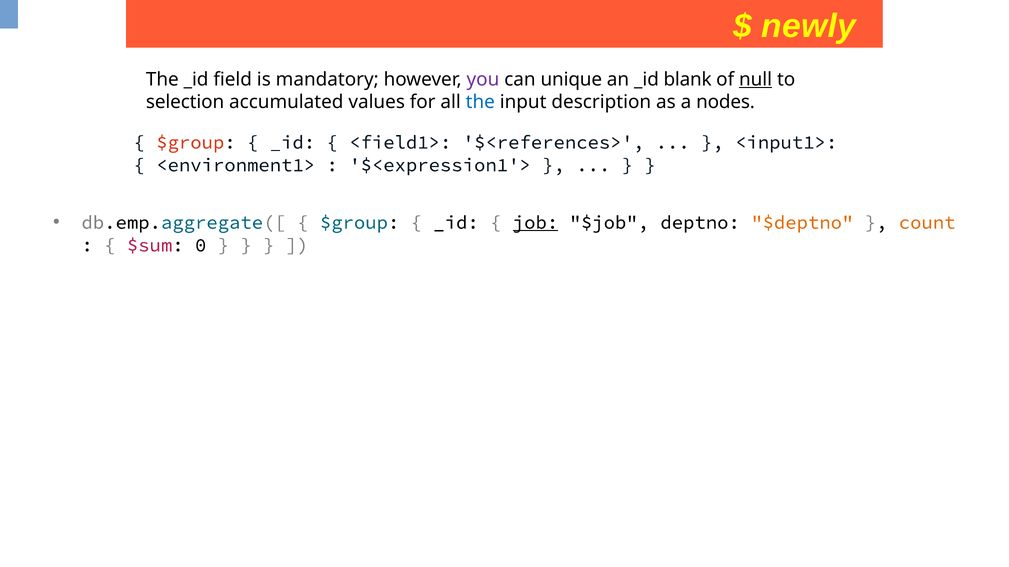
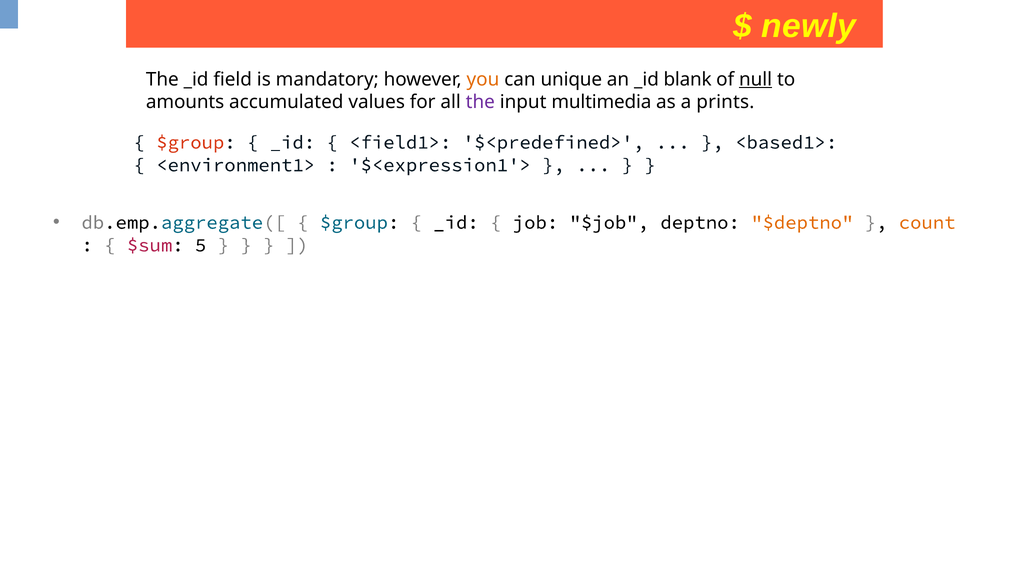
you colour: purple -> orange (483, 79)
selection: selection -> amounts (185, 102)
the colour: blue -> purple (480, 102)
description: description -> multimedia (601, 102)
nodes: nodes -> prints (725, 102)
$<references>: $<references> -> $<predefined> (554, 142)
<input1>: <input1> -> <based1> (786, 142)
job underline: present -> none (536, 223)
0: 0 -> 5 (201, 245)
